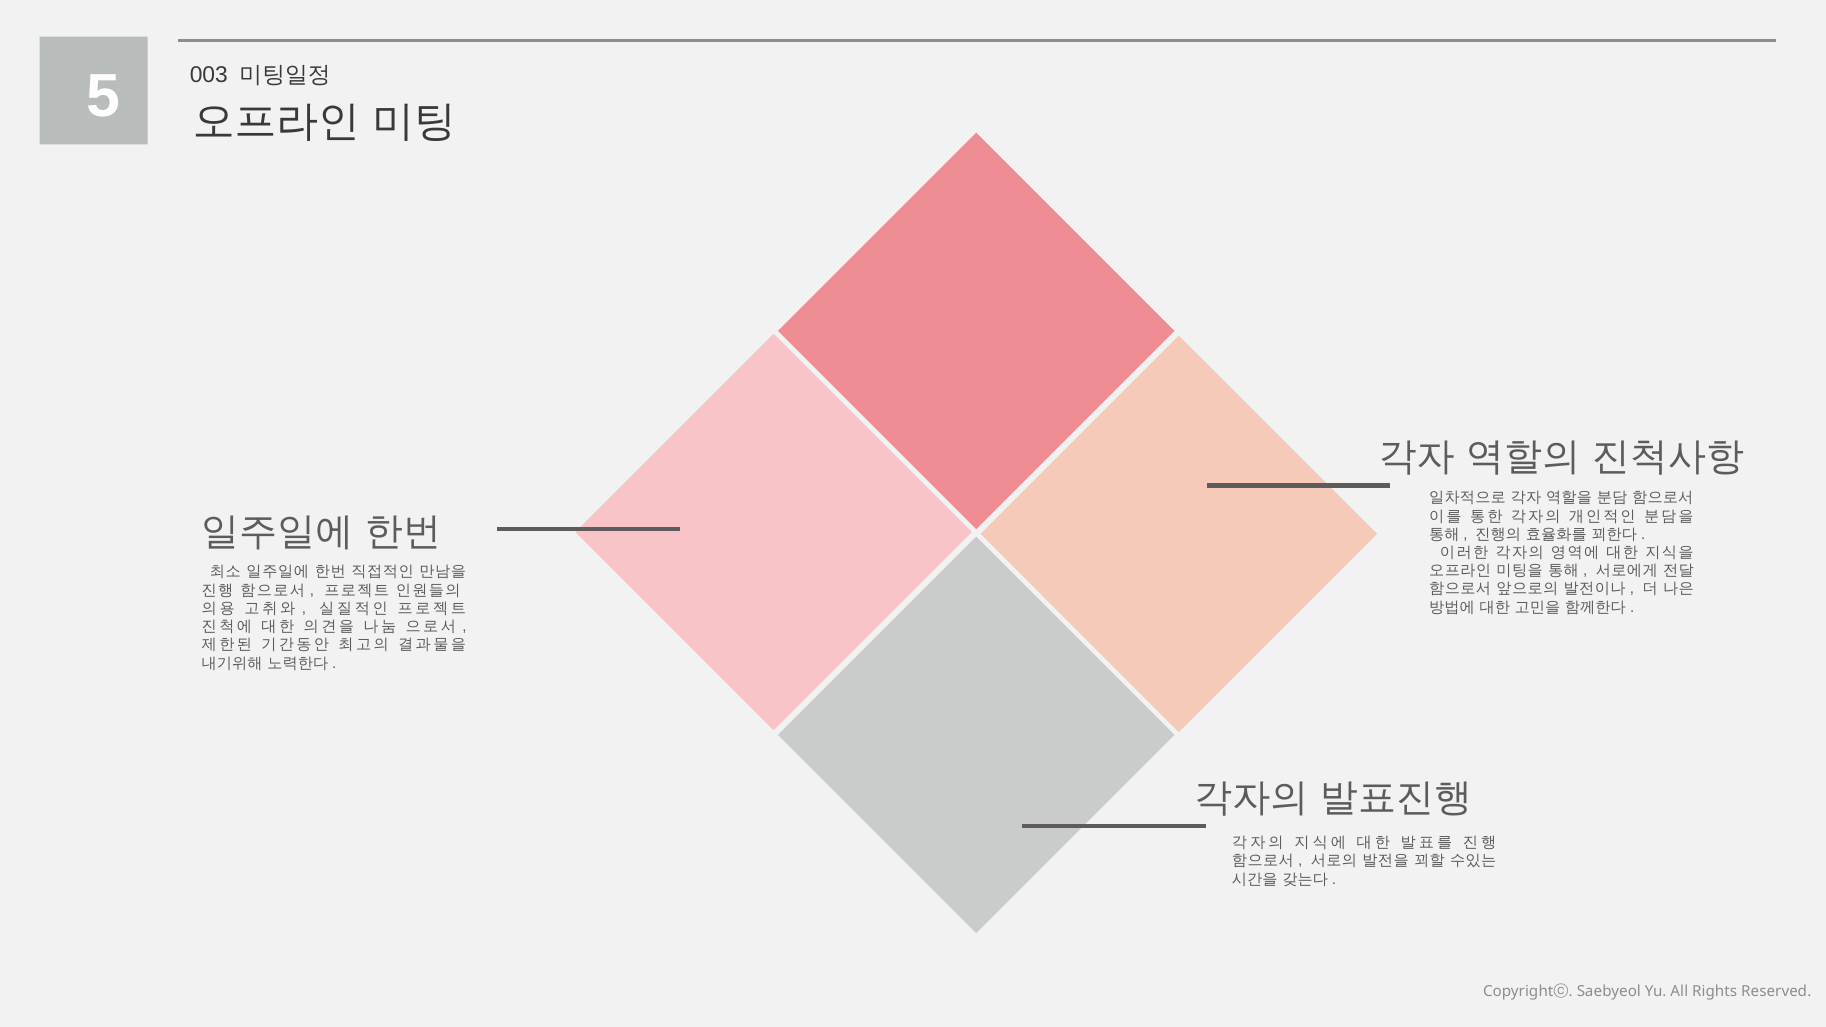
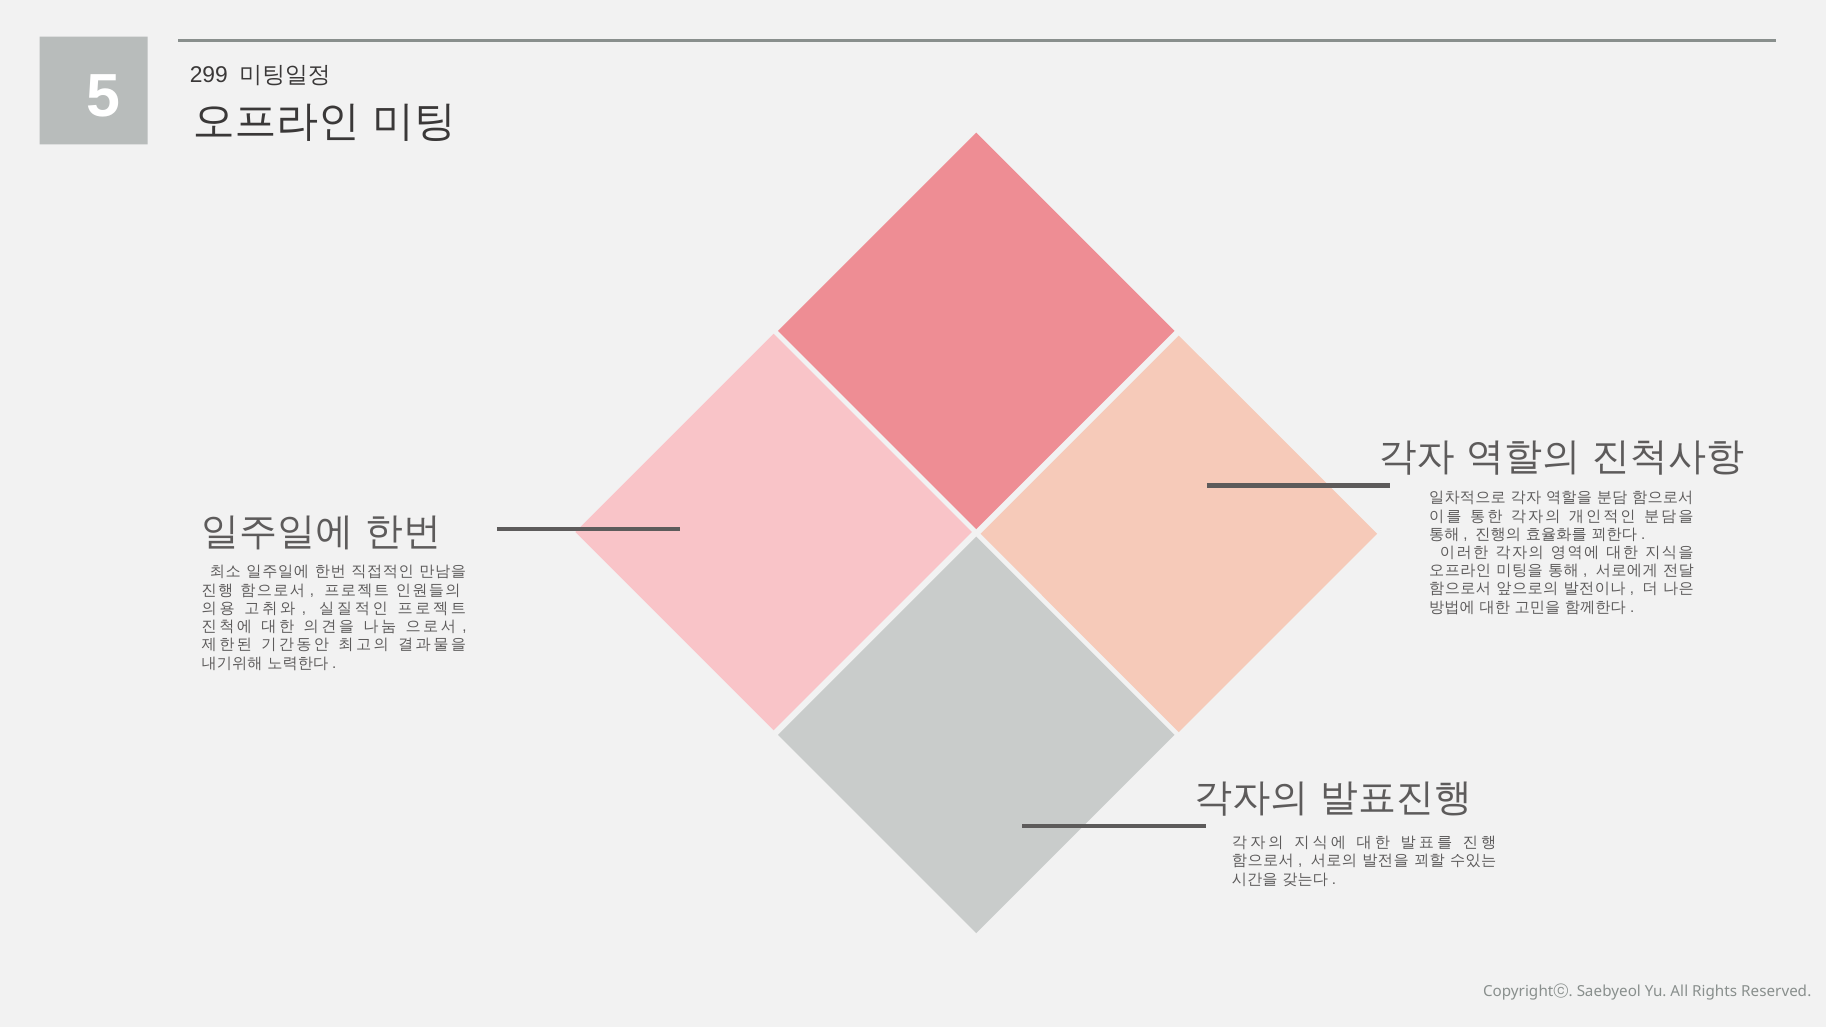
003: 003 -> 299 (209, 75)
